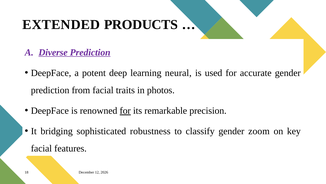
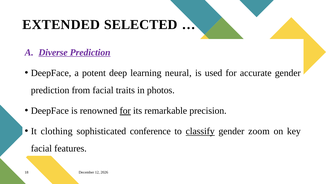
PRODUCTS: PRODUCTS -> SELECTED (141, 25)
bridging: bridging -> clothing (57, 131)
robustness: robustness -> conference (150, 131)
classify underline: none -> present (200, 131)
